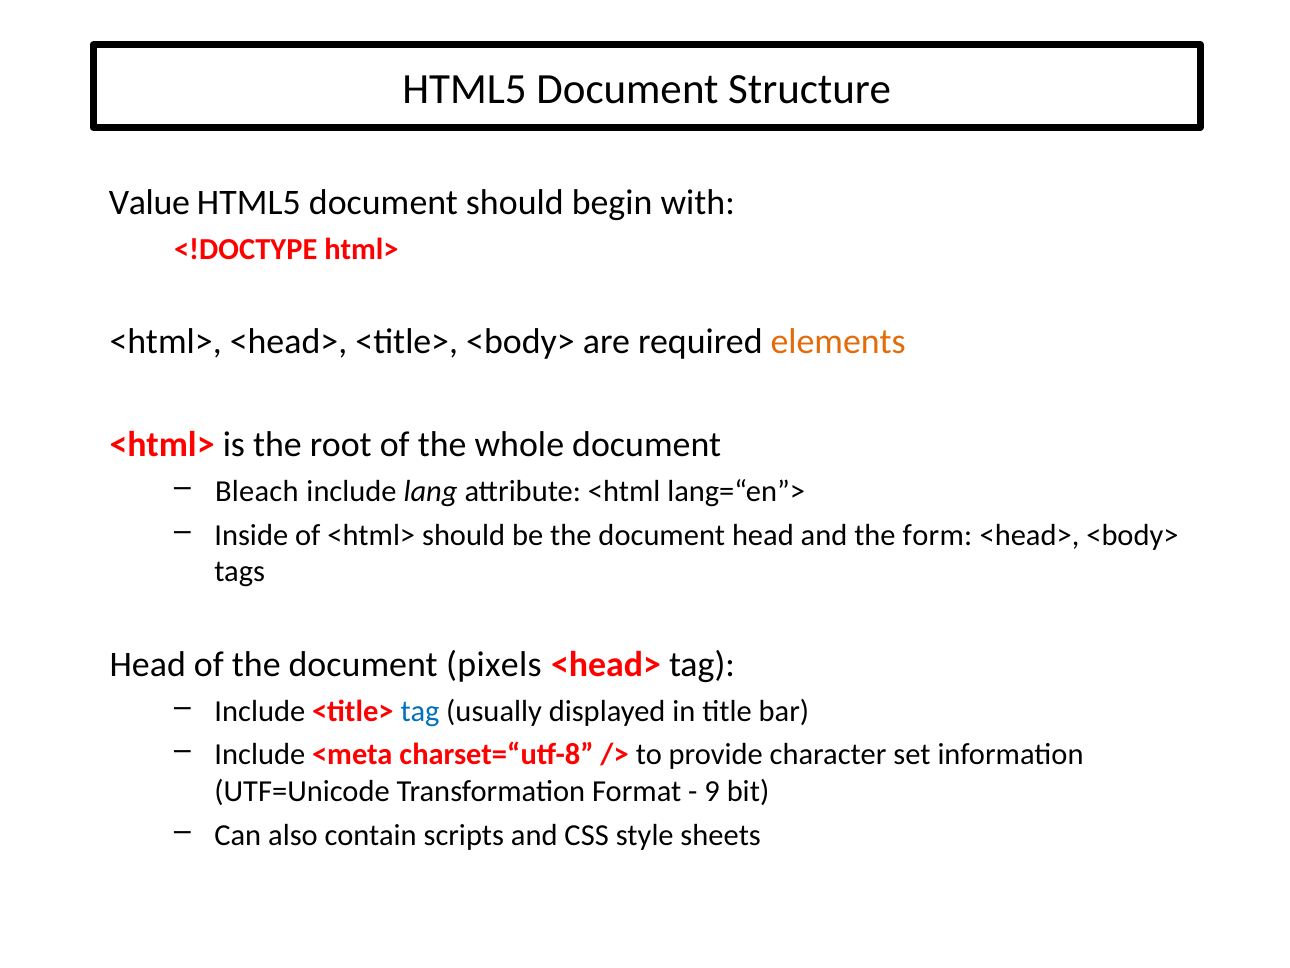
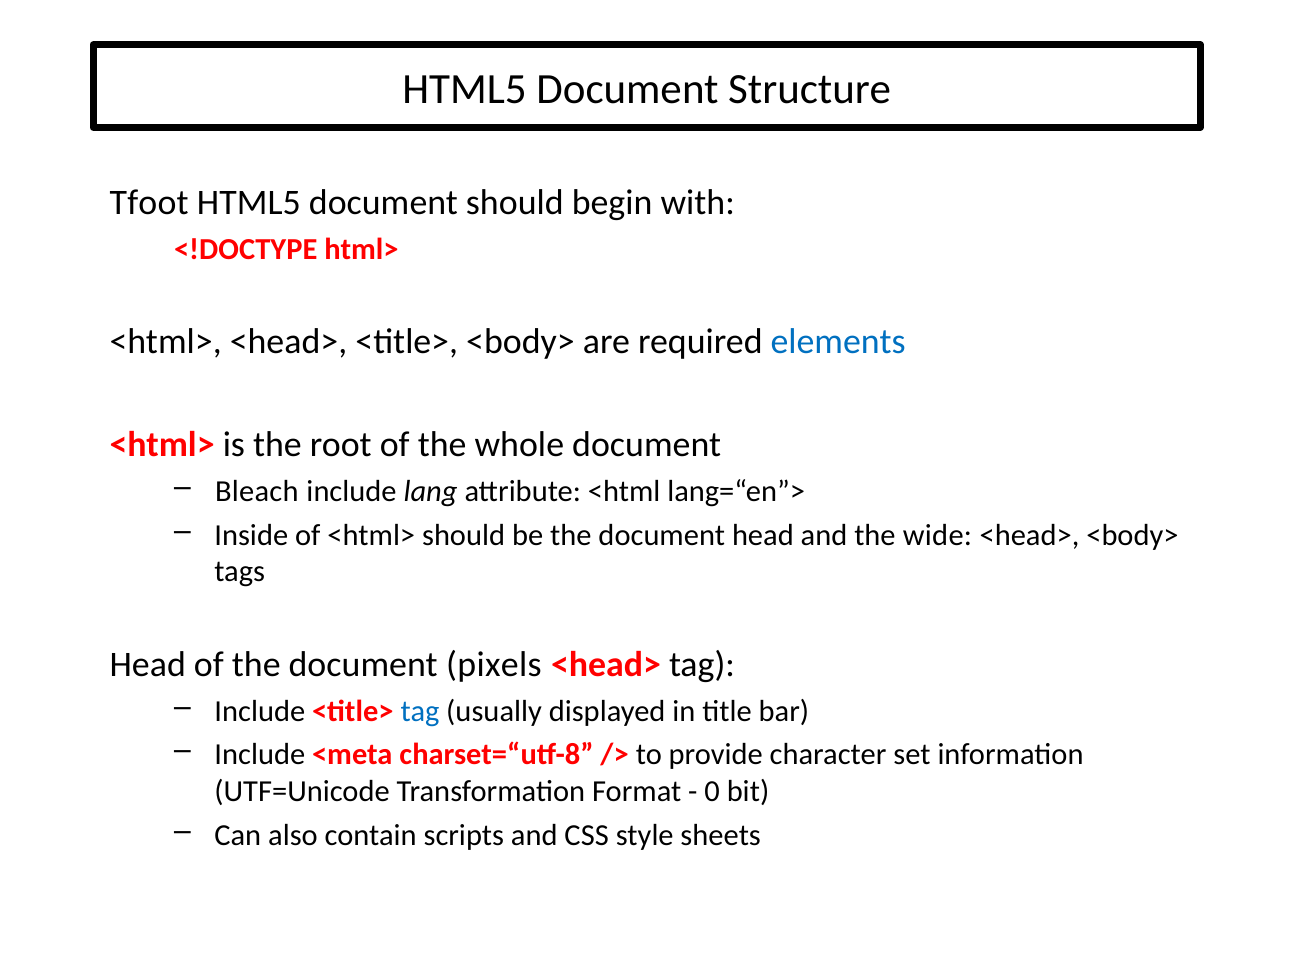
Value: Value -> Tfoot (149, 202)
elements colour: orange -> blue (838, 342)
form: form -> wide (938, 535)
9: 9 -> 0 (712, 791)
